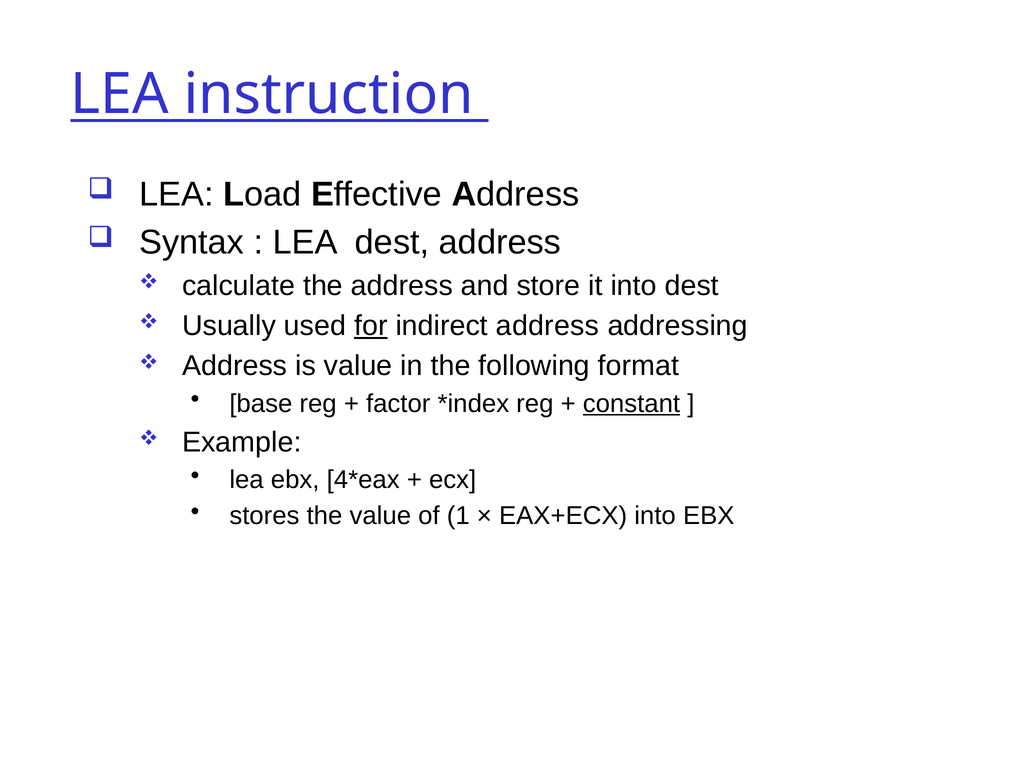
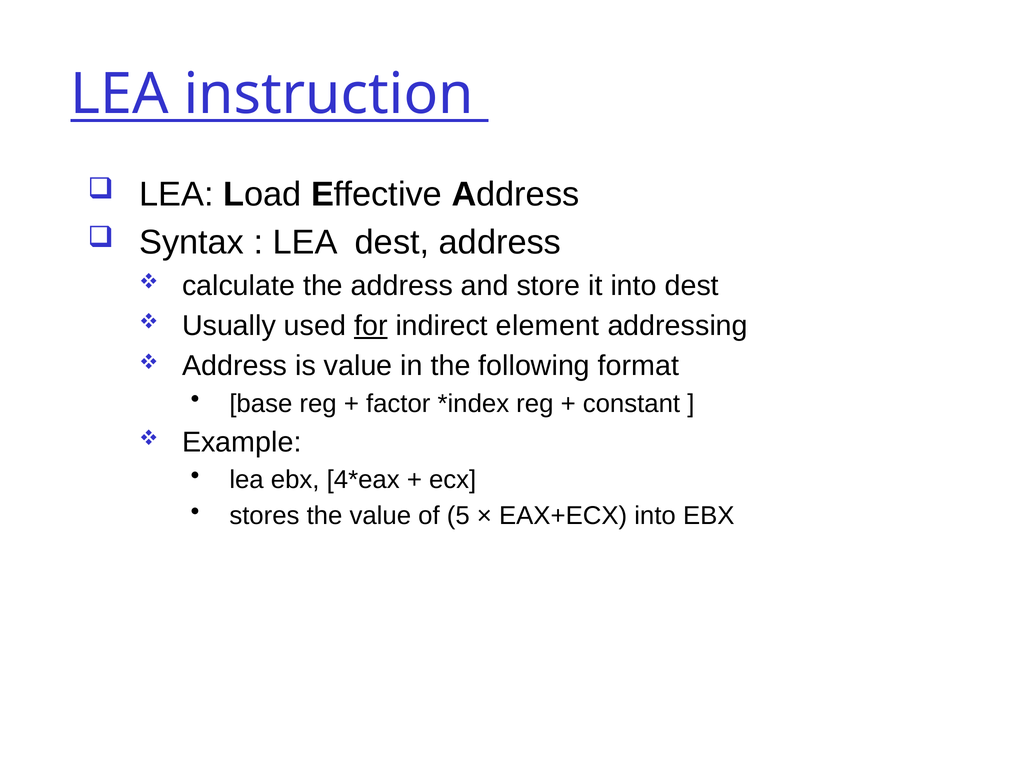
indirect address: address -> element (548, 325)
constant underline: present -> none (631, 403)
1: 1 -> 5 (458, 515)
